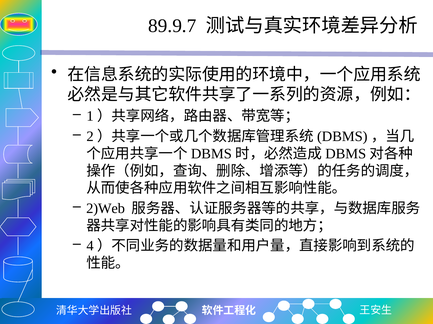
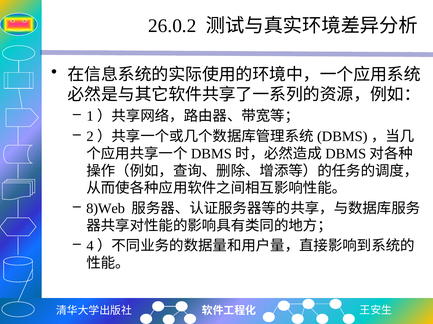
89.9.7: 89.9.7 -> 26.0.2 (172, 26)
2)Web: 2)Web -> 8)Web (106, 209)
